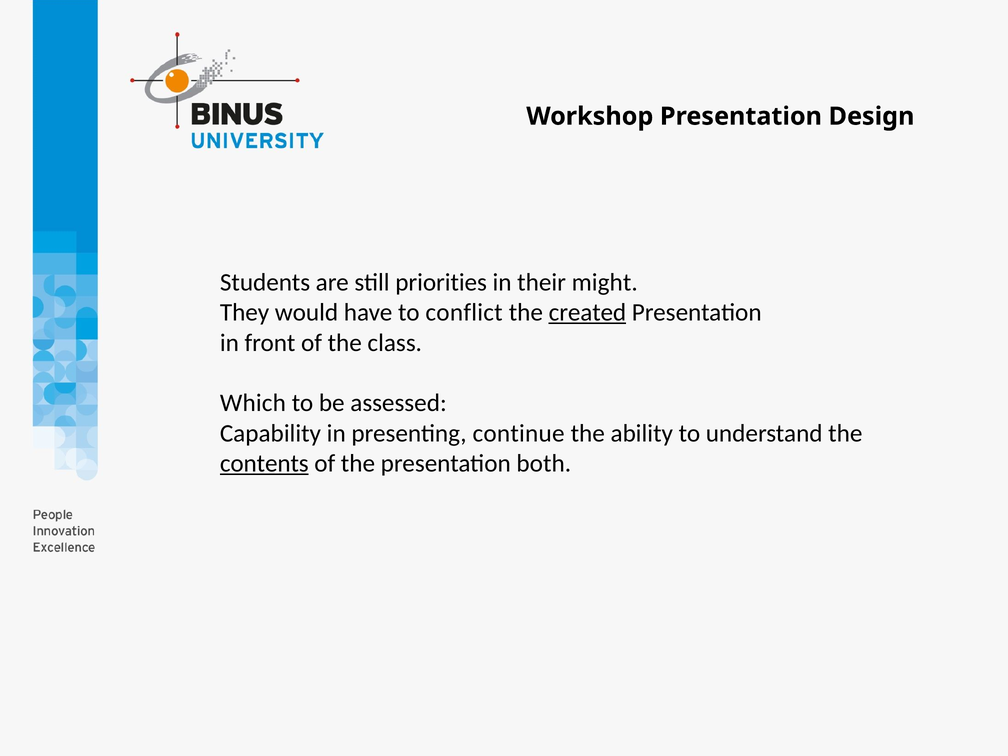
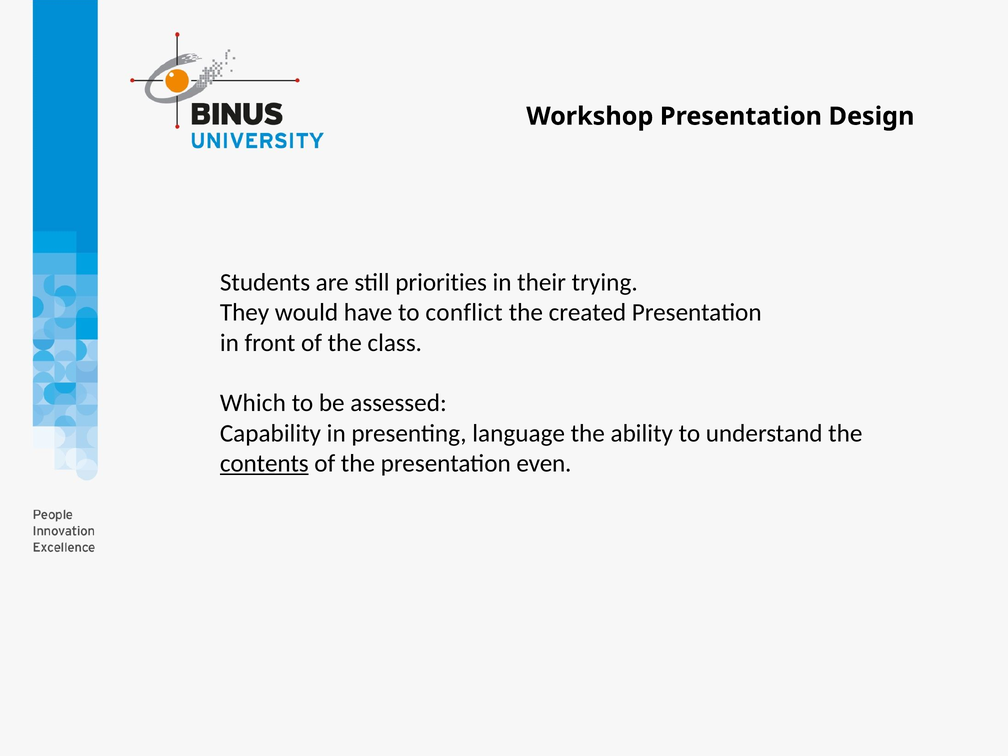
might: might -> trying (605, 282)
created underline: present -> none (587, 312)
continue: continue -> language (519, 433)
both: both -> even (544, 464)
